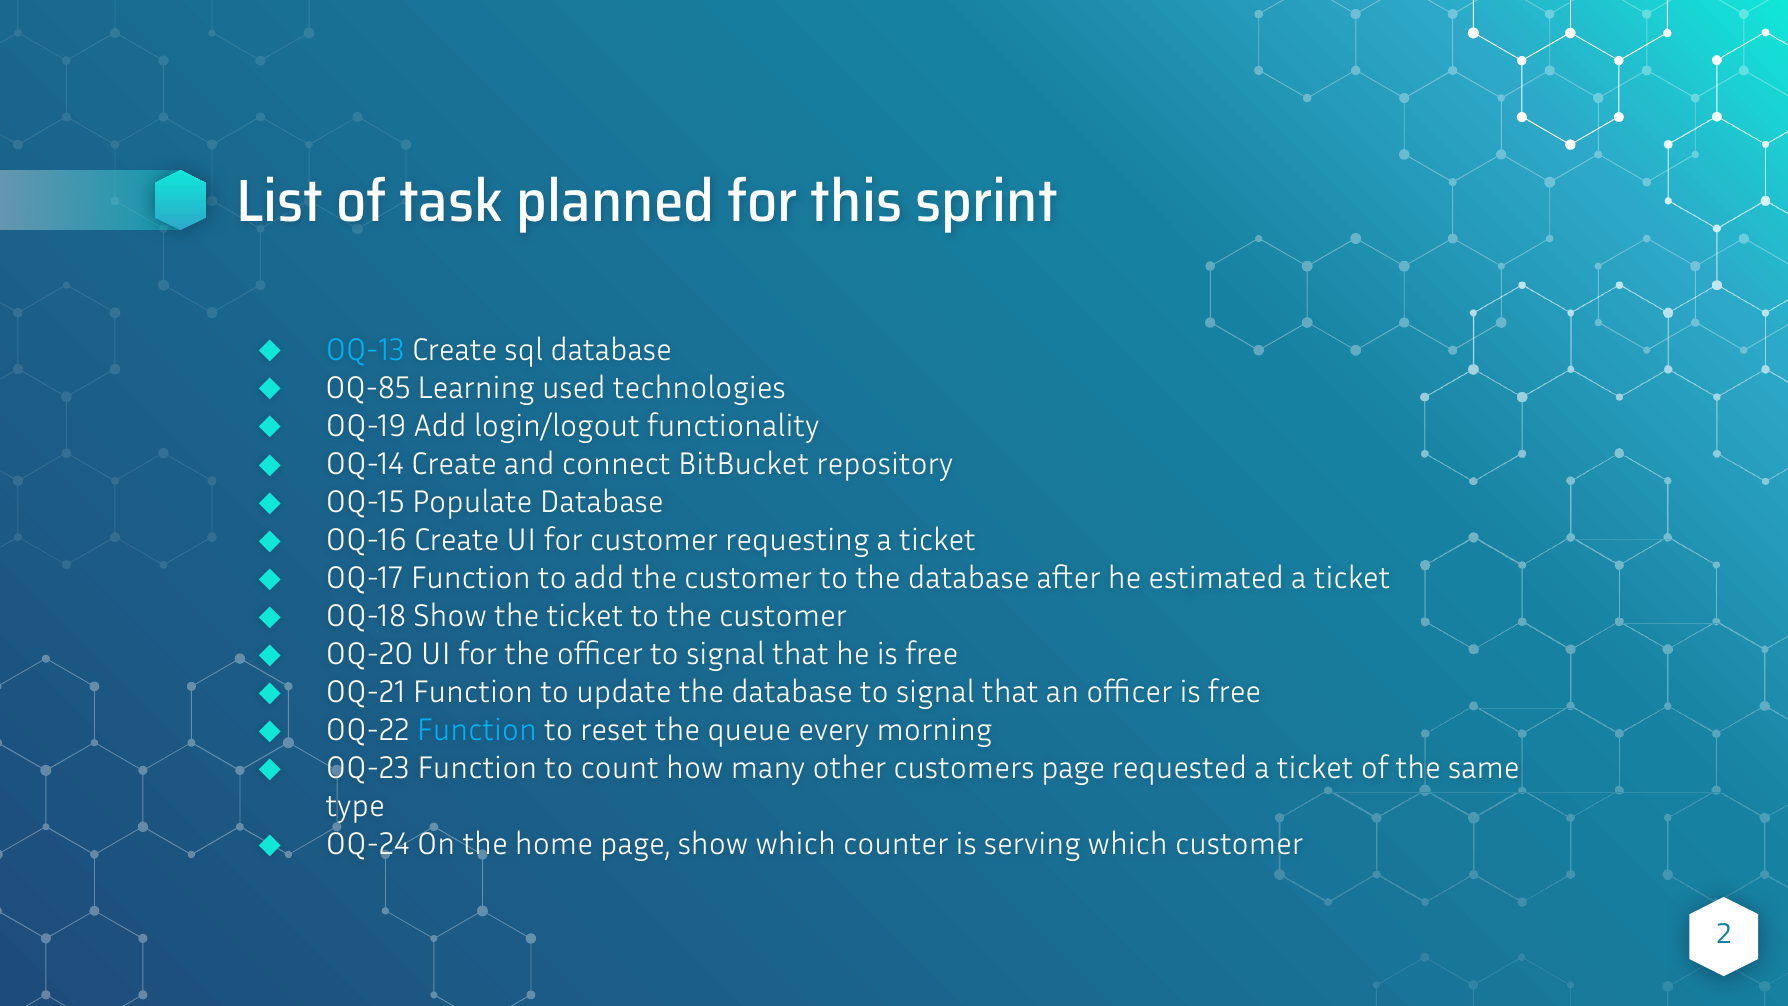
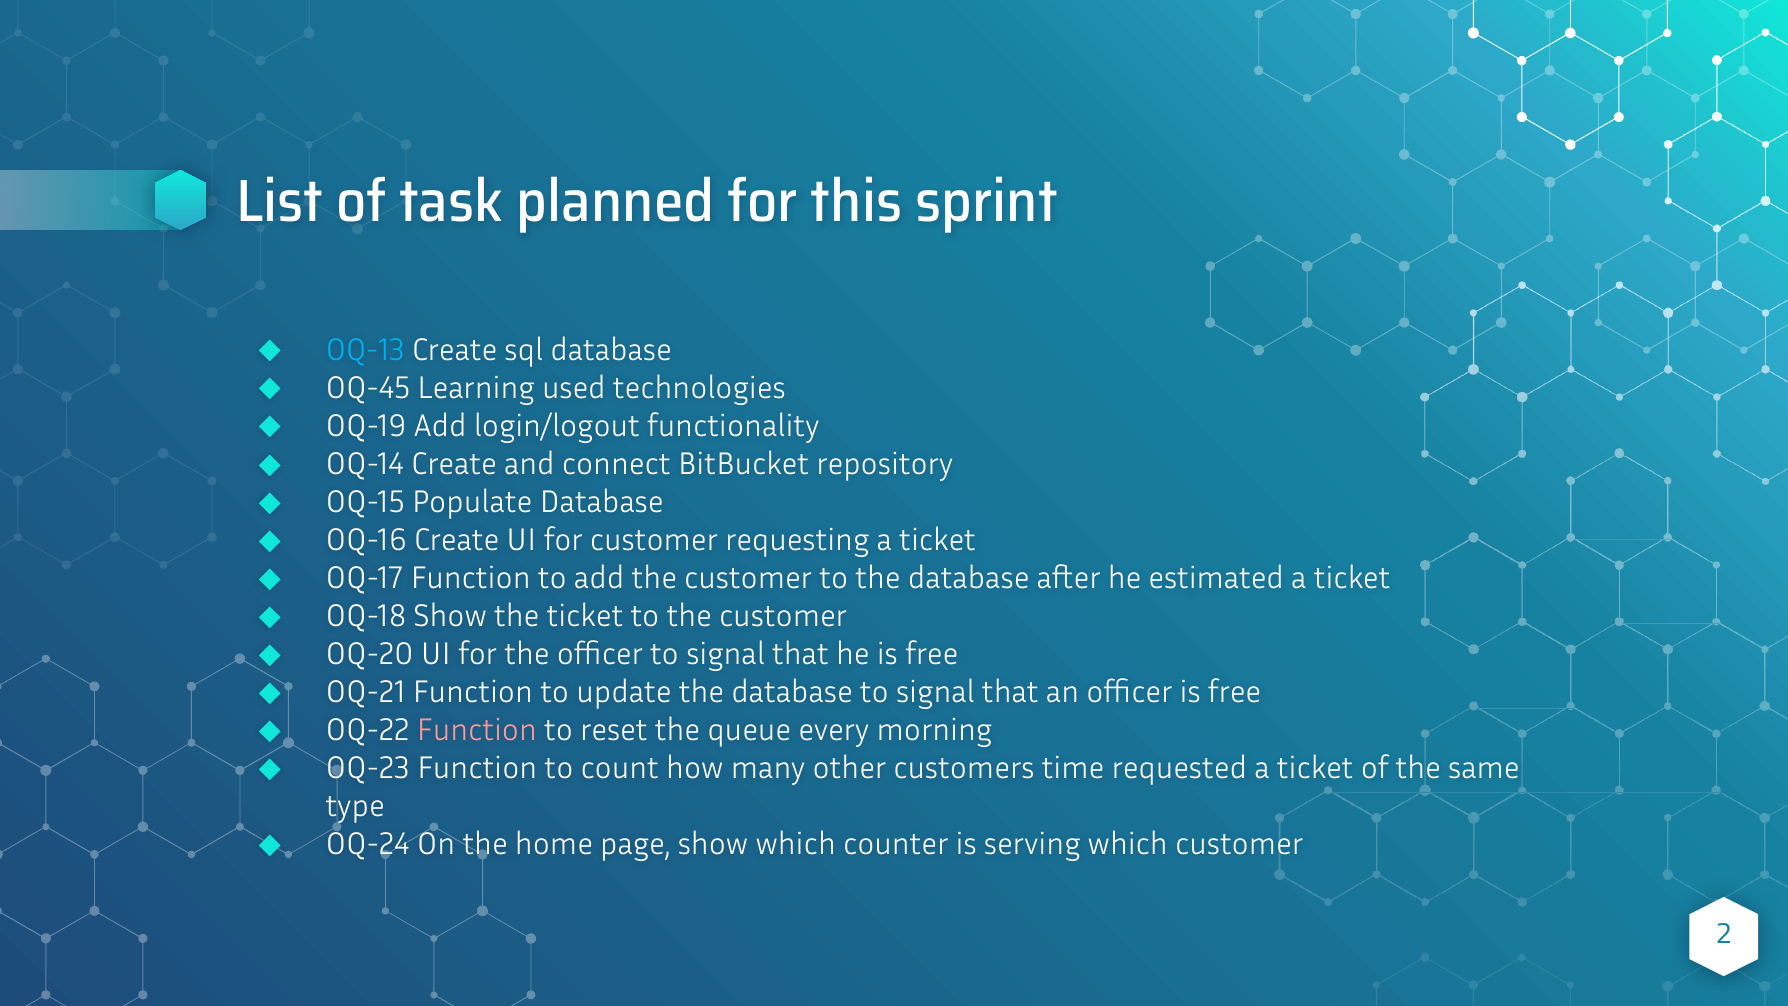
OQ-85: OQ-85 -> OQ-45 (368, 388)
Function colour: light blue -> pink (477, 730)
customers page: page -> time (1073, 768)
